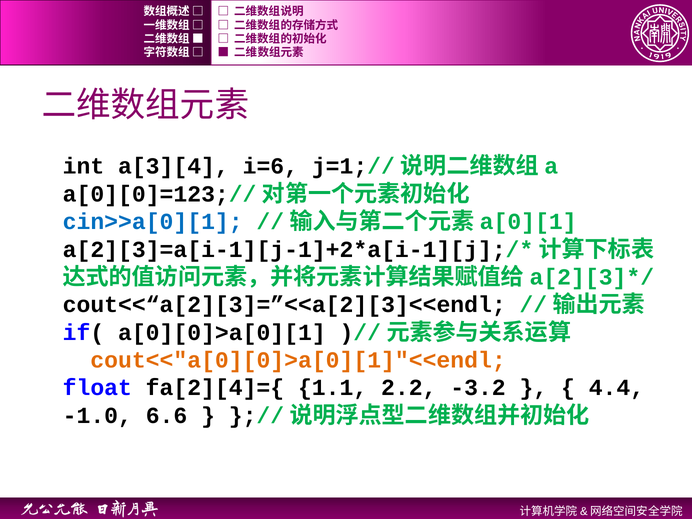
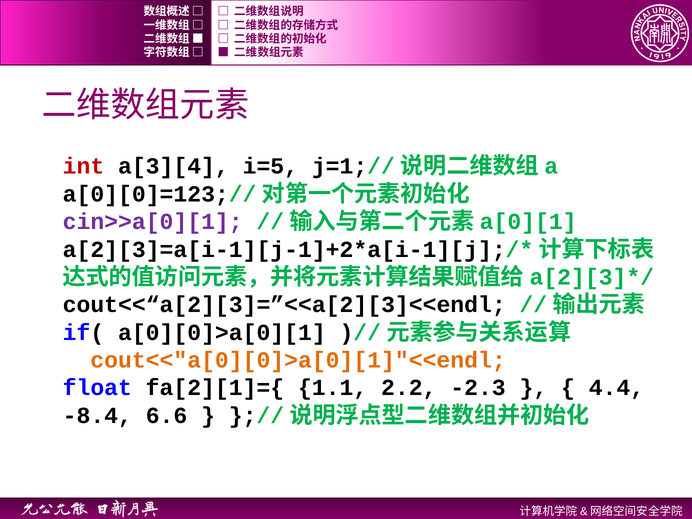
int colour: black -> red (83, 166)
i=6: i=6 -> i=5 (270, 166)
cin>>a[0][1 colour: blue -> purple (153, 222)
fa[2][4]={: fa[2][4]={ -> fa[2][1]={ (215, 388)
-3.2: -3.2 -> -2.3 (478, 388)
-1.0: -1.0 -> -8.4 (97, 415)
